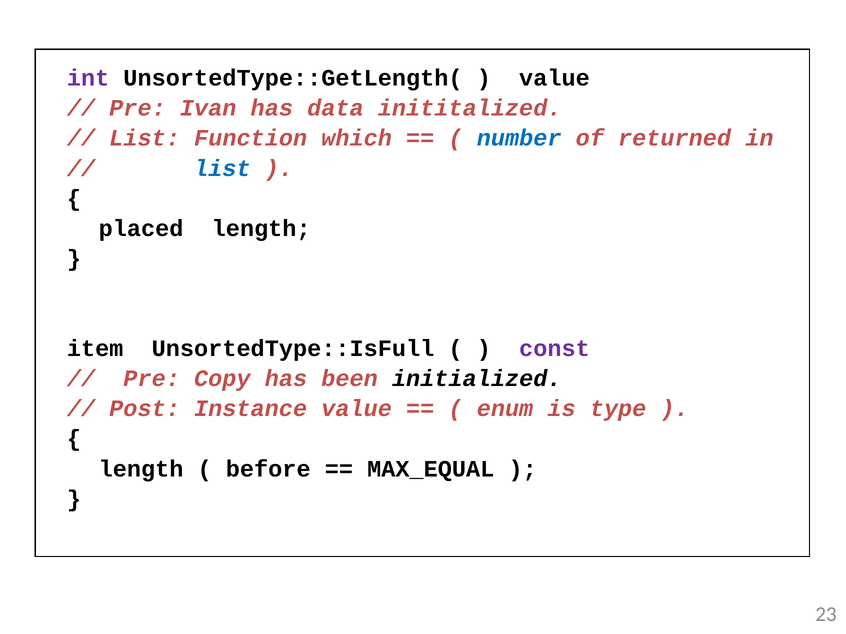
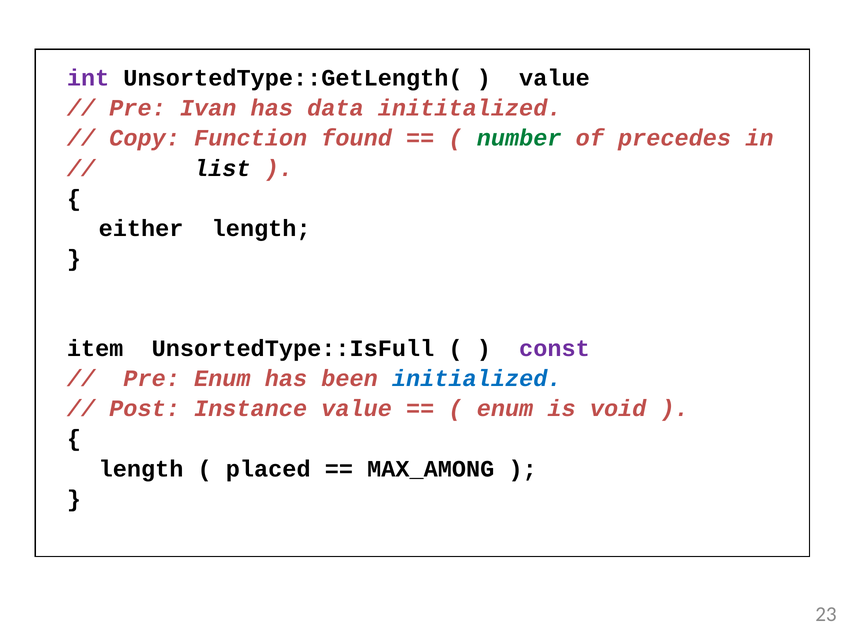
List: List -> Copy (145, 138)
which: which -> found (357, 138)
number colour: blue -> green (519, 138)
returned: returned -> precedes (675, 138)
list colour: blue -> black (222, 168)
placed: placed -> either (141, 229)
Pre Copy: Copy -> Enum (222, 379)
initialized colour: black -> blue (477, 379)
type: type -> void (618, 409)
before: before -> placed (268, 469)
MAX_EQUAL: MAX_EQUAL -> MAX_AMONG (431, 469)
